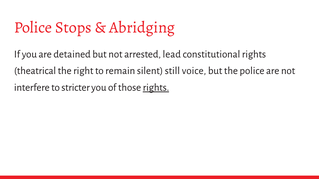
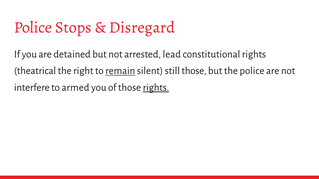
Abridging: Abridging -> Disregard (142, 28)
remain underline: none -> present (120, 71)
still voice: voice -> those (194, 71)
stricter: stricter -> armed (75, 87)
